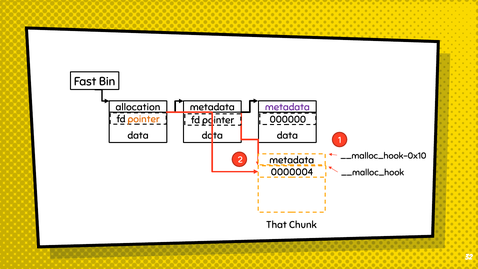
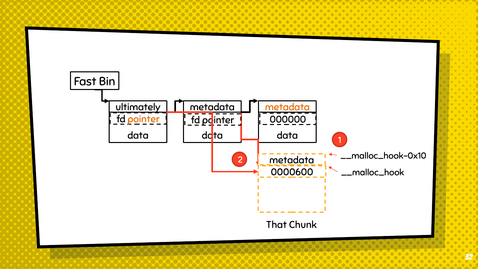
allocation: allocation -> ultimately (138, 107)
metadata colour: purple -> orange (287, 107)
0000004: 0000004 -> 0000600 (292, 172)
